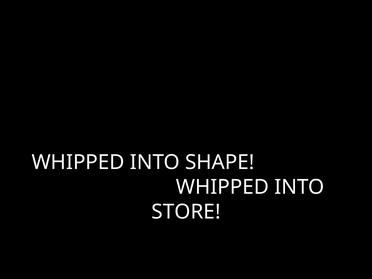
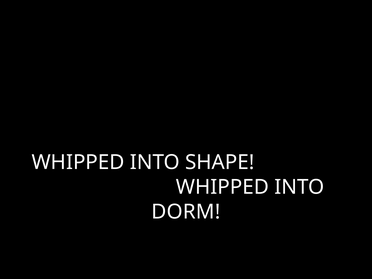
STORE: STORE -> DORM (186, 212)
